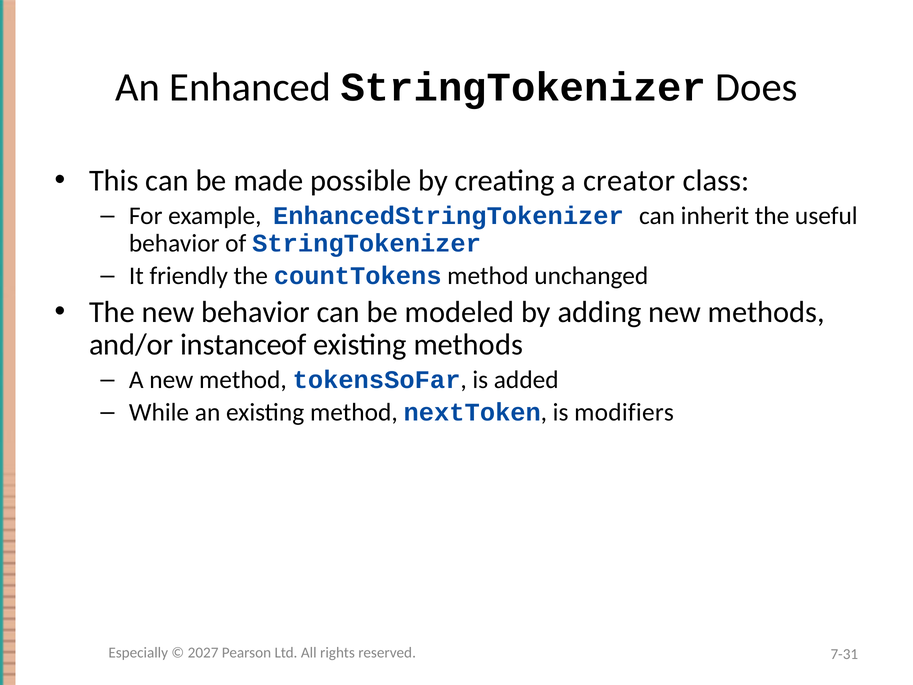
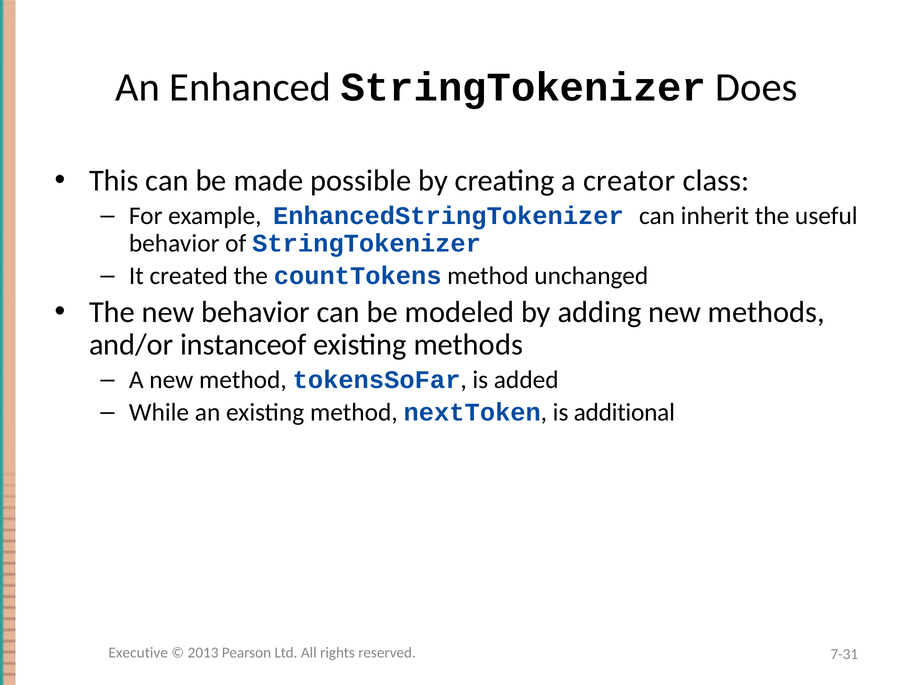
friendly: friendly -> created (189, 276)
modifiers: modifiers -> additional (624, 412)
Especially: Especially -> Executive (138, 652)
2027: 2027 -> 2013 (203, 652)
